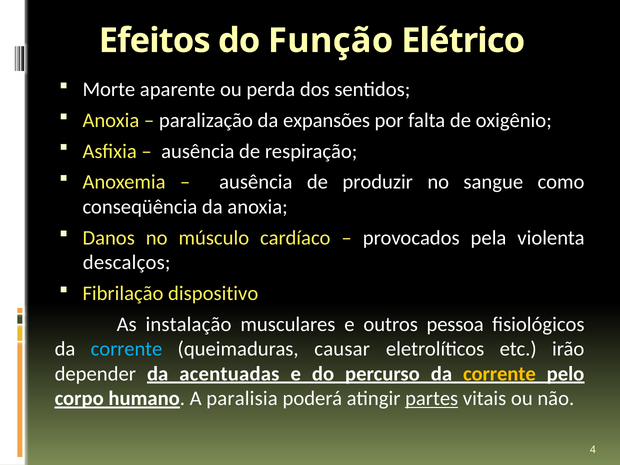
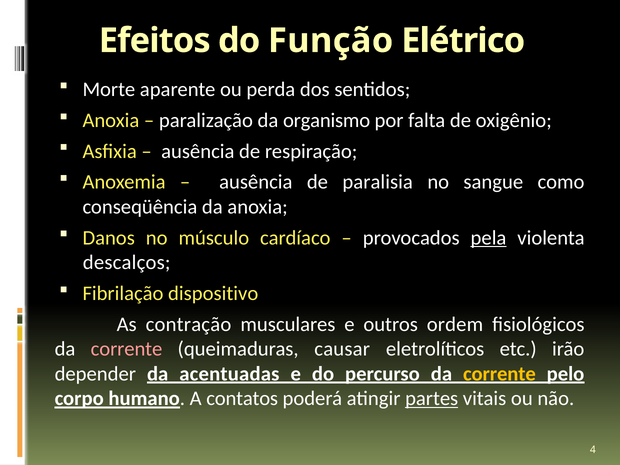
expansões: expansões -> organismo (327, 120)
produzir: produzir -> paralisia (378, 182)
pela underline: none -> present (489, 238)
instalação: instalação -> contração (188, 324)
pessoa: pessoa -> ordem (455, 324)
corrente colour: light blue -> pink (127, 349)
paralisia: paralisia -> contatos (242, 399)
